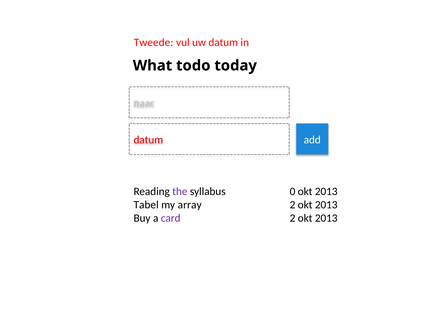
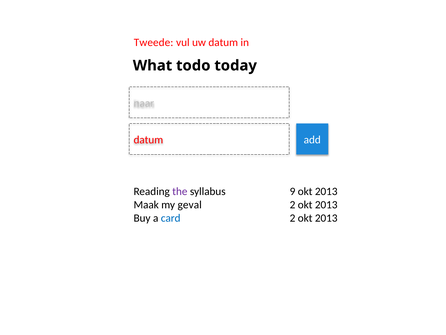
0: 0 -> 9 (293, 191)
Tabel: Tabel -> Maak (146, 205)
array: array -> geval (190, 205)
card colour: purple -> blue (171, 218)
